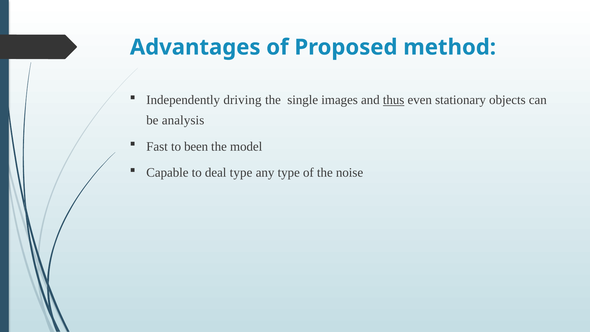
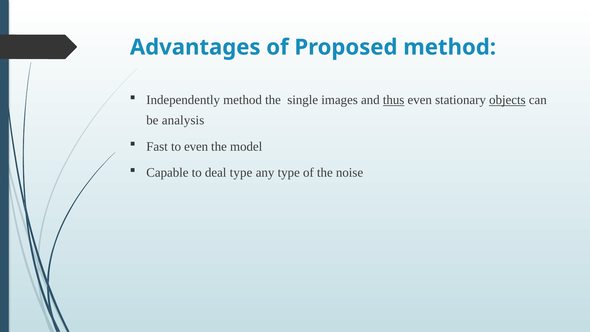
Independently driving: driving -> method (243, 100)
objects underline: none -> present (507, 100)
to been: been -> even (196, 146)
